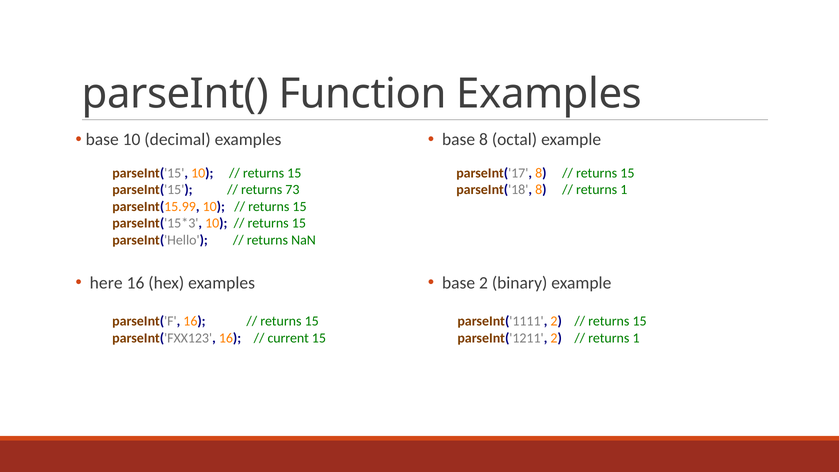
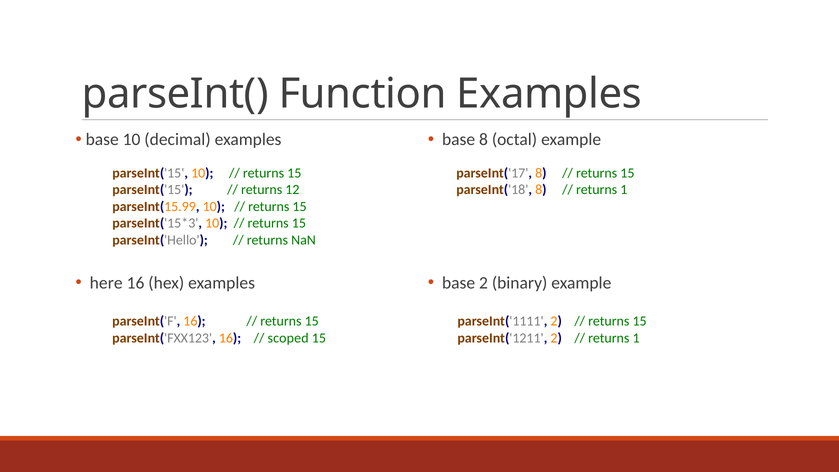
73: 73 -> 12 (292, 190)
current: current -> scoped (288, 338)
